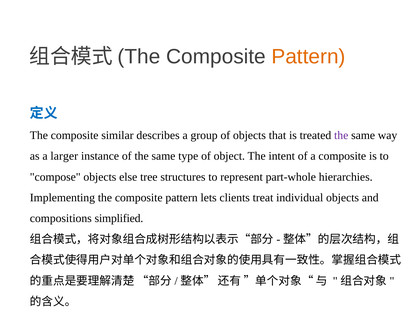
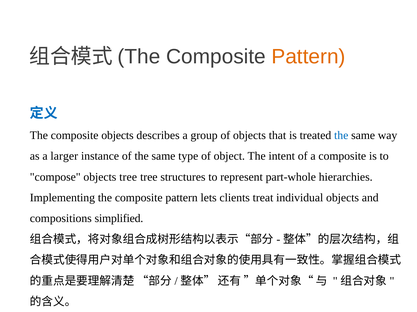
composite similar: similar -> objects (117, 136)
the colour: purple -> blue (341, 136)
objects else: else -> tree (128, 177)
